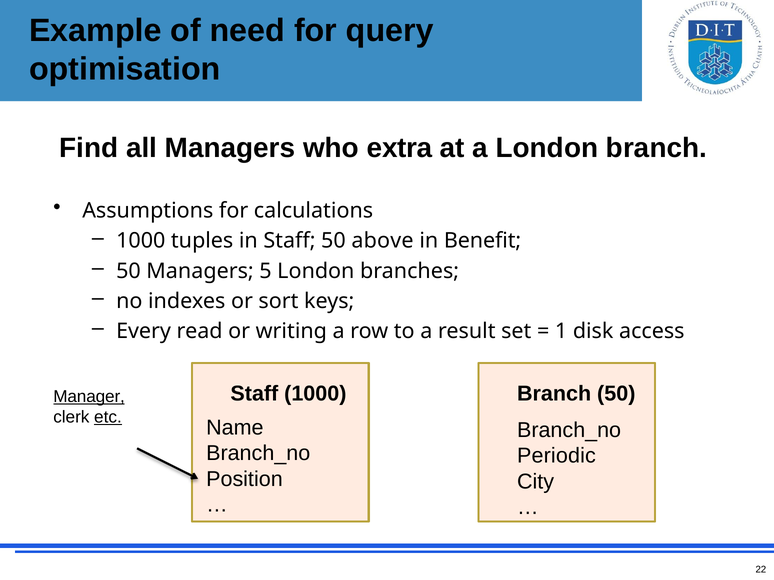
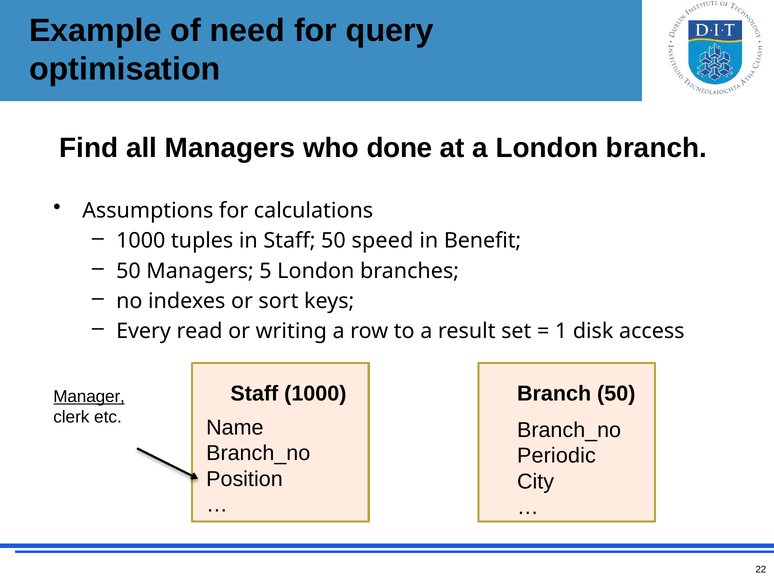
extra: extra -> done (400, 148)
above: above -> speed (382, 241)
etc underline: present -> none (108, 418)
